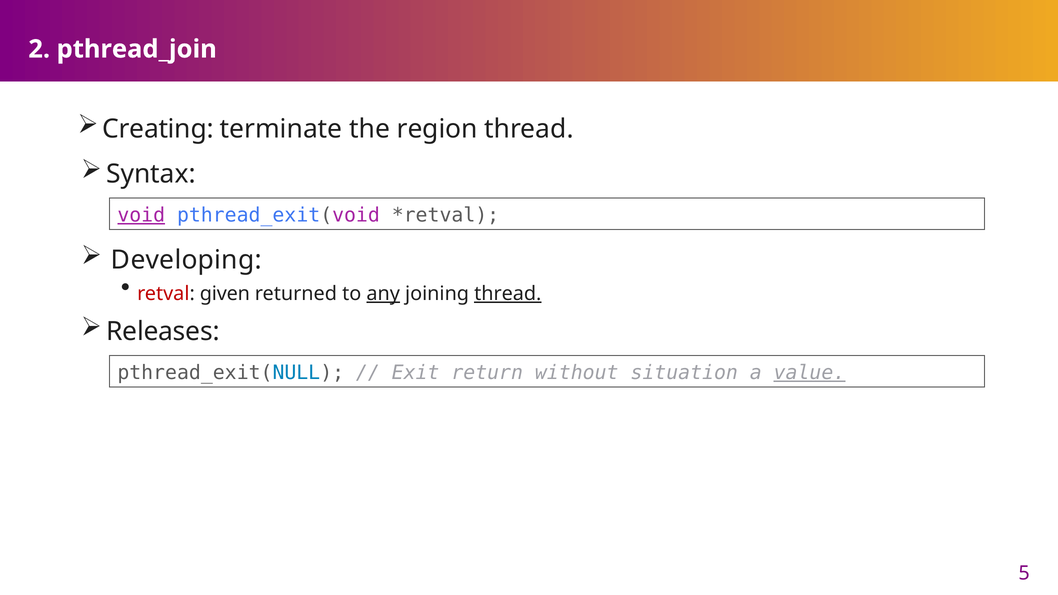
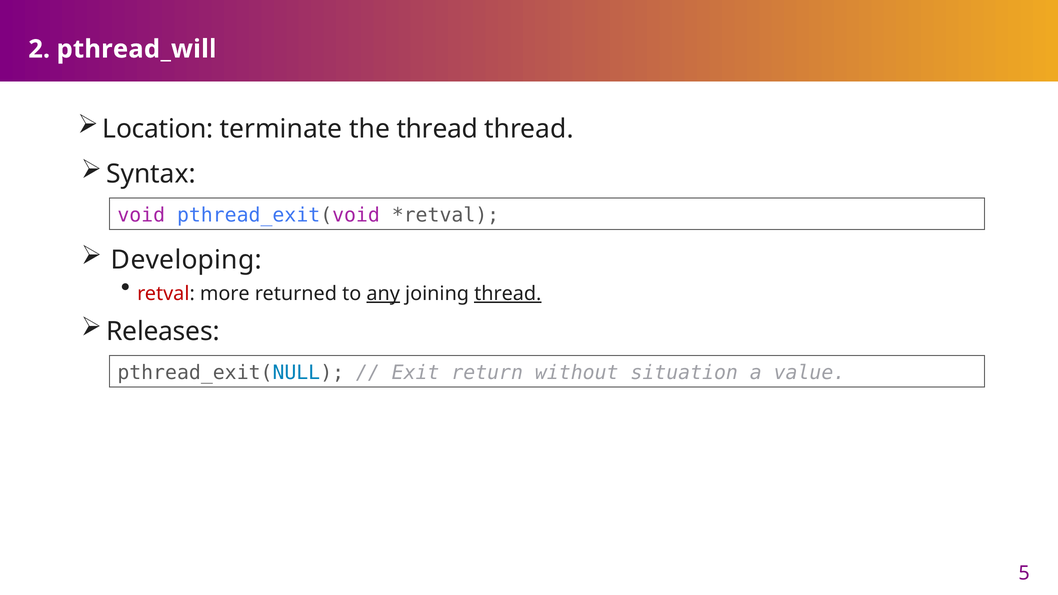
pthread_join: pthread_join -> pthread_will (137, 49)
Creating: Creating -> Location (158, 129)
the region: region -> thread (437, 129)
void underline: present -> none (141, 215)
given: given -> more (225, 294)
value underline: present -> none (809, 373)
